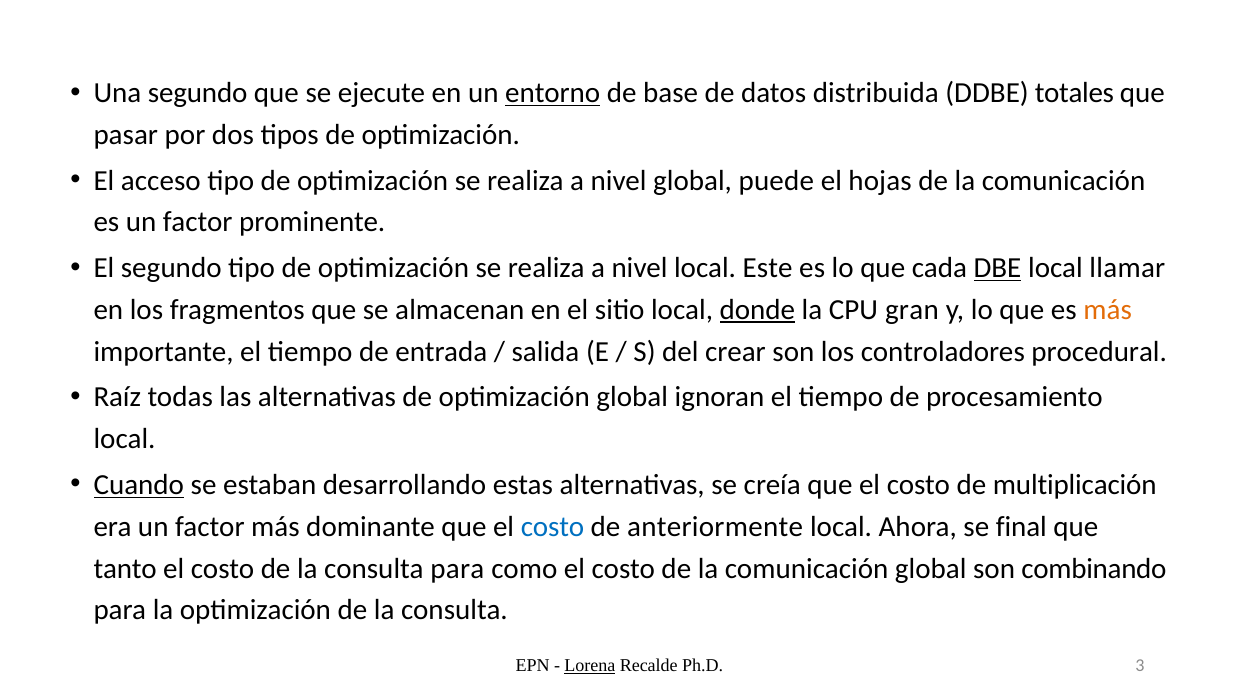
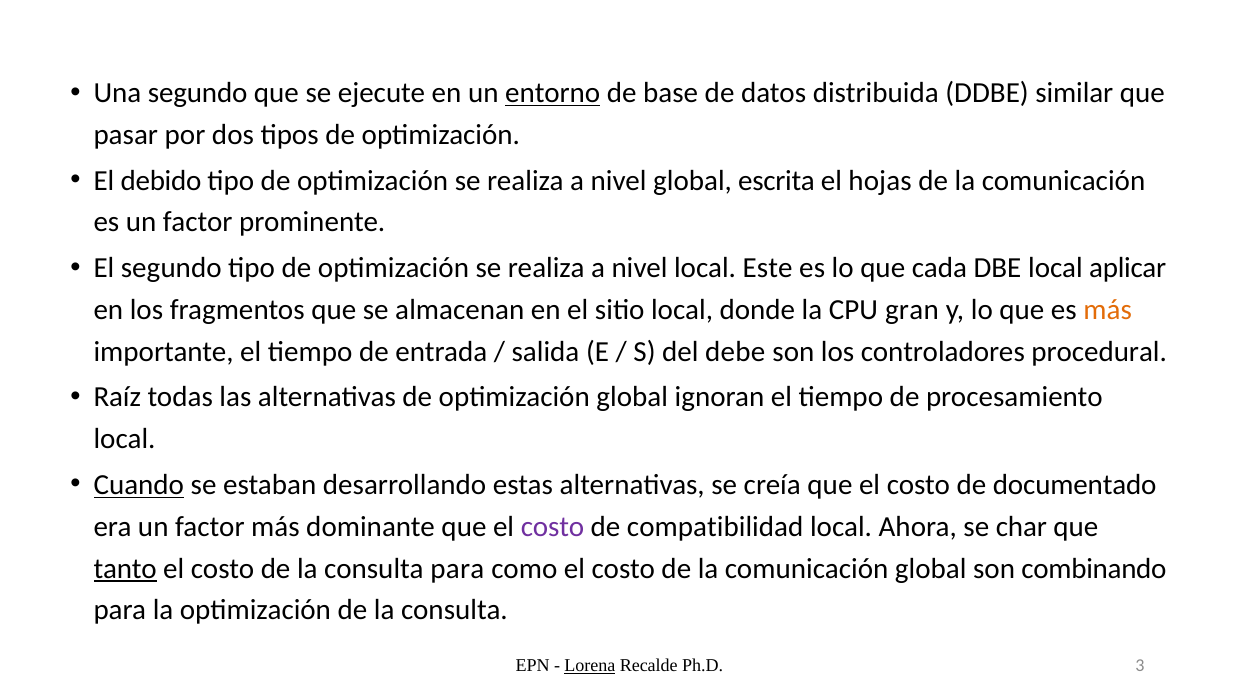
totales: totales -> similar (1074, 93)
acceso: acceso -> debido (161, 181)
puede: puede -> escrita (777, 181)
DBE underline: present -> none (997, 268)
llamar: llamar -> aplicar (1128, 268)
donde underline: present -> none (757, 310)
crear: crear -> debe (735, 352)
multiplicación: multiplicación -> documentado (1075, 485)
costo colour: blue -> purple (553, 527)
anteriormente: anteriormente -> compatibilidad (715, 527)
final: final -> char (1021, 527)
tanto underline: none -> present (125, 568)
